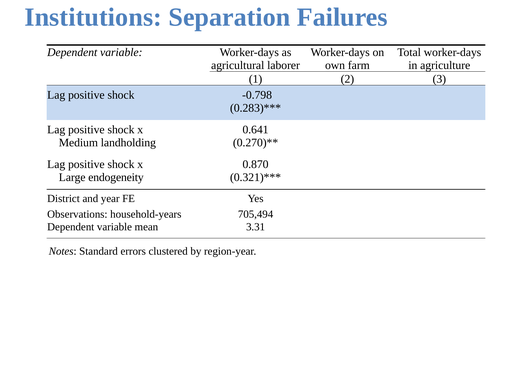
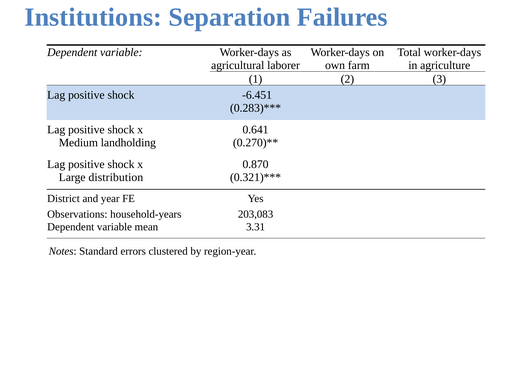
-0.798: -0.798 -> -6.451 (257, 95)
endogeneity: endogeneity -> distribution (116, 177)
705,494: 705,494 -> 203,083 (256, 214)
